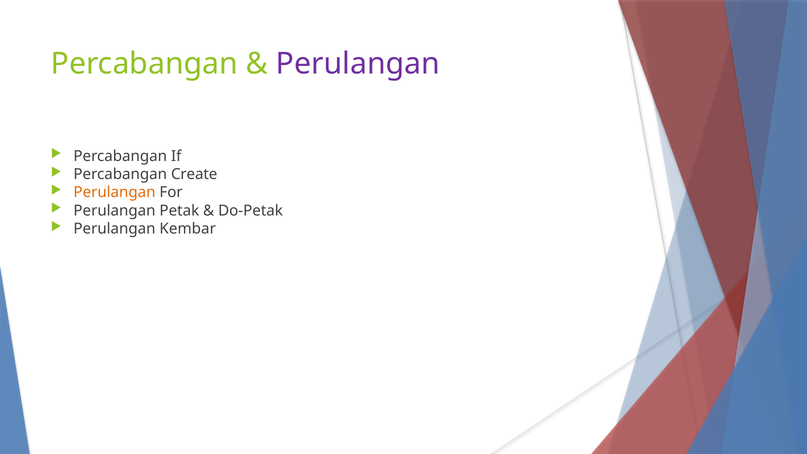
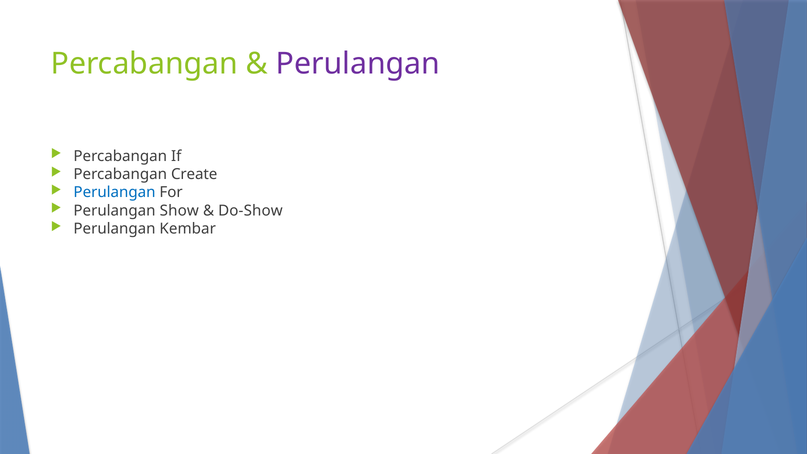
Perulangan colour: orange -> blue (115, 192)
Petak: Petak -> Show (179, 211)
Do-Petak: Do-Petak -> Do-Show (250, 211)
